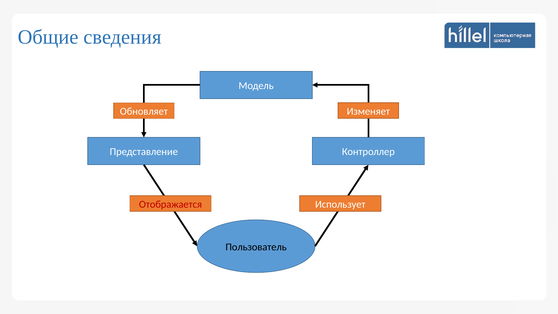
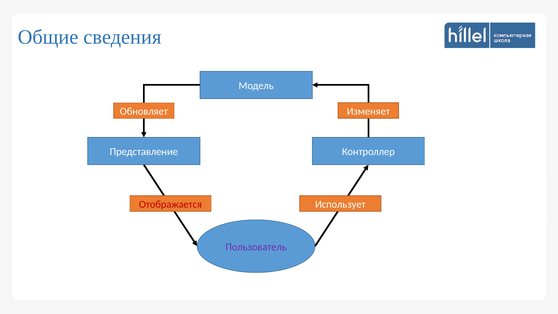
Пользователь colour: black -> purple (256, 247)
